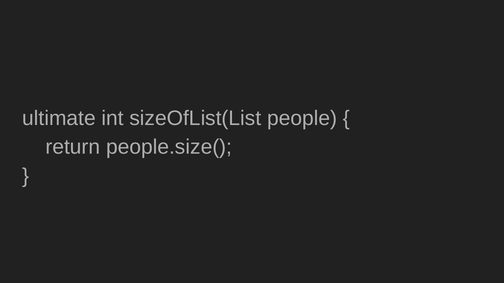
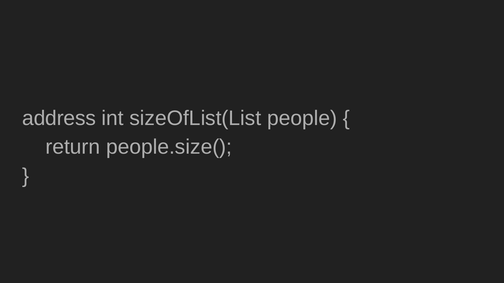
ultimate: ultimate -> address (59, 118)
